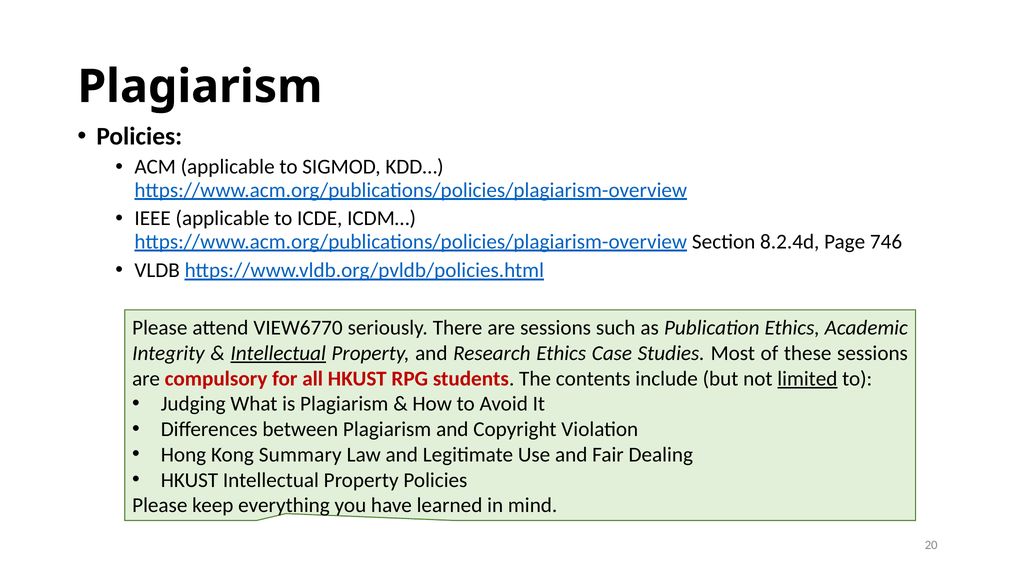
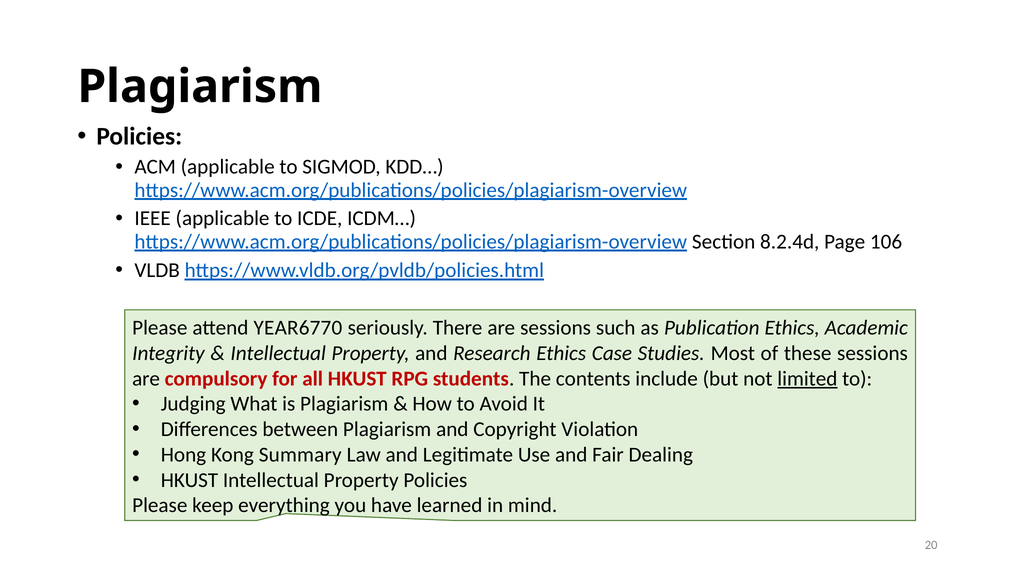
746: 746 -> 106 (886, 242)
VIEW6770: VIEW6770 -> YEAR6770 (298, 328)
Intellectual underline: present -> none (278, 353)
